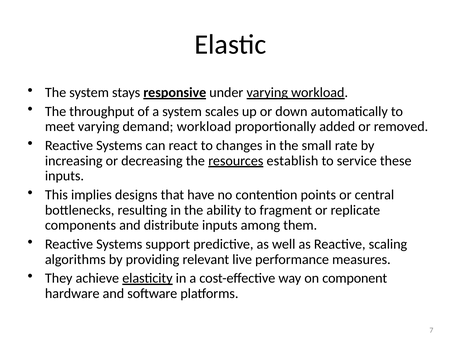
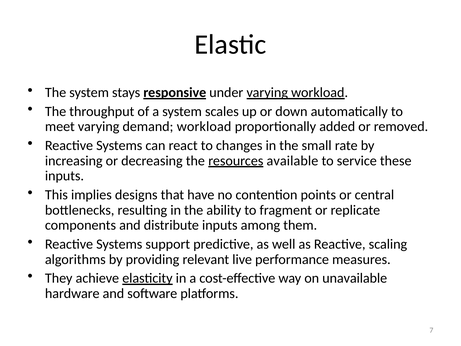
establish: establish -> available (292, 161)
component: component -> unavailable (355, 278)
